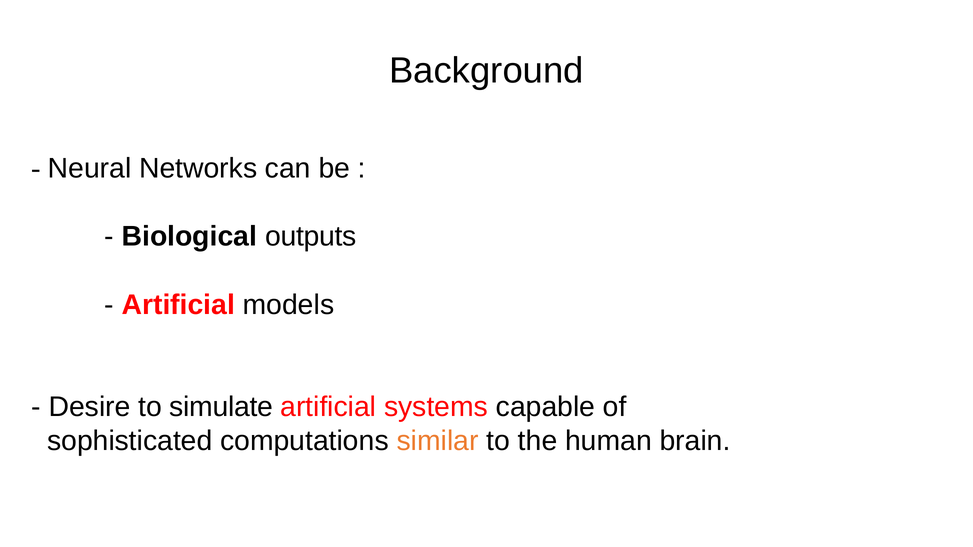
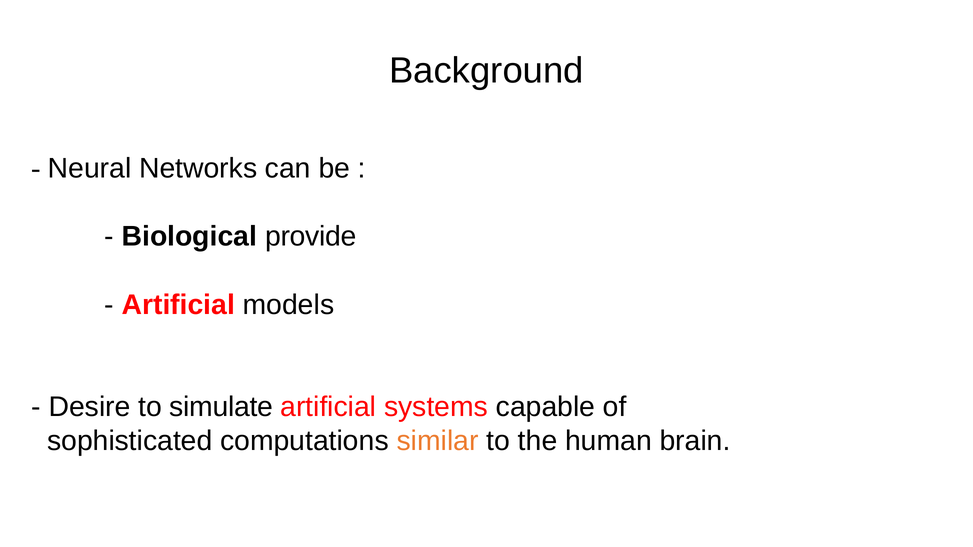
outputs: outputs -> provide (311, 237)
